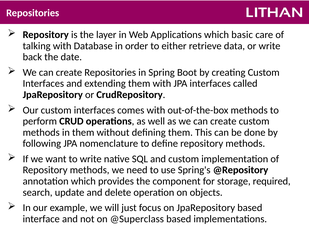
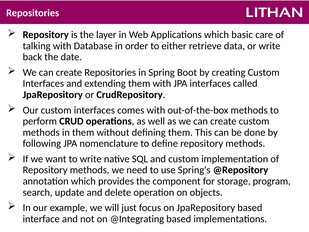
required: required -> program (272, 181)
@Superclass: @Superclass -> @Integrating (137, 219)
